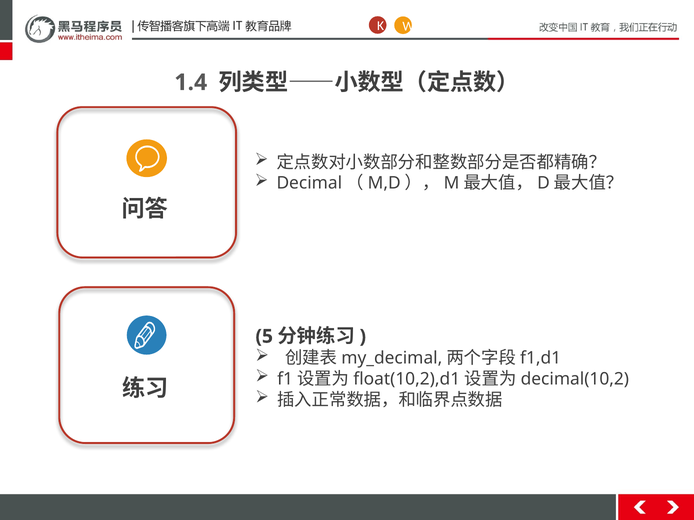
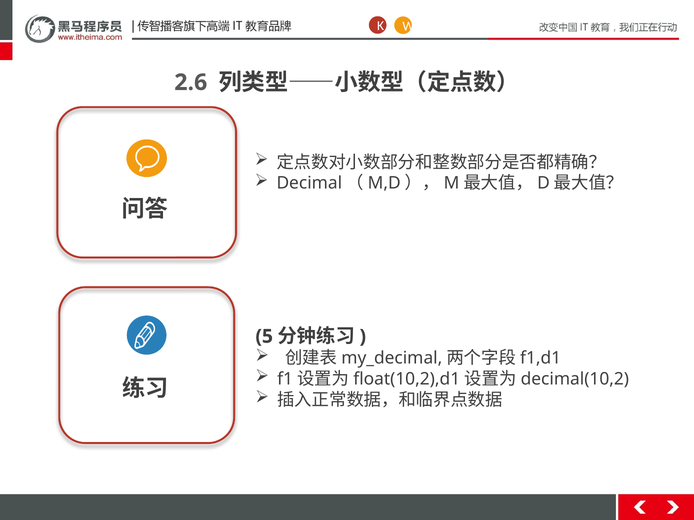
1.4: 1.4 -> 2.6 (191, 83)
